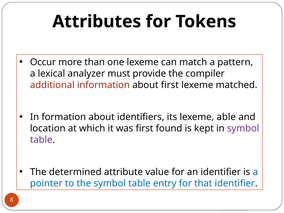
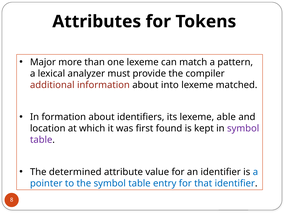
Occur: Occur -> Major (43, 62)
about first: first -> into (170, 85)
